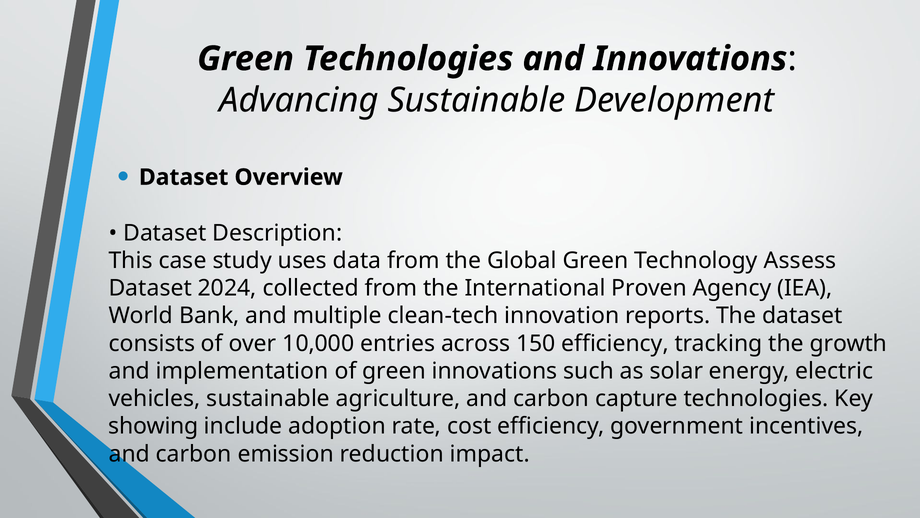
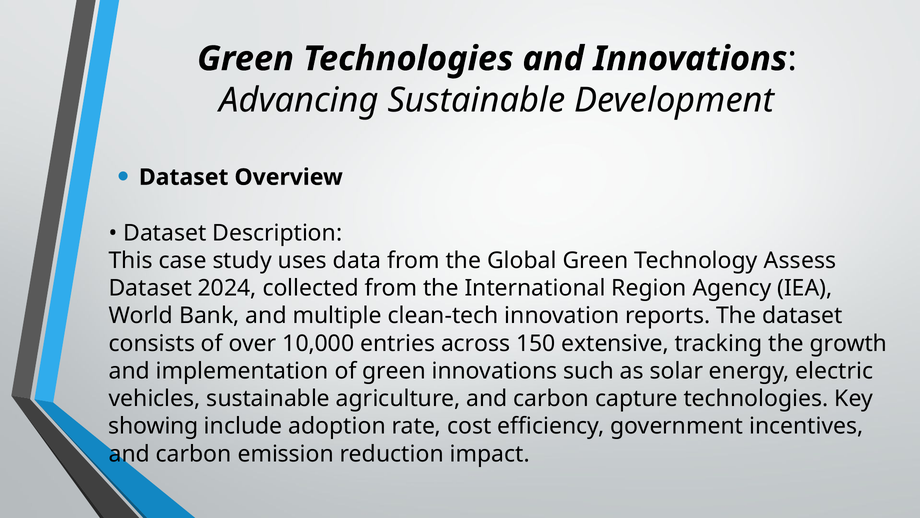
Proven: Proven -> Region (649, 288)
150 efficiency: efficiency -> extensive (615, 343)
